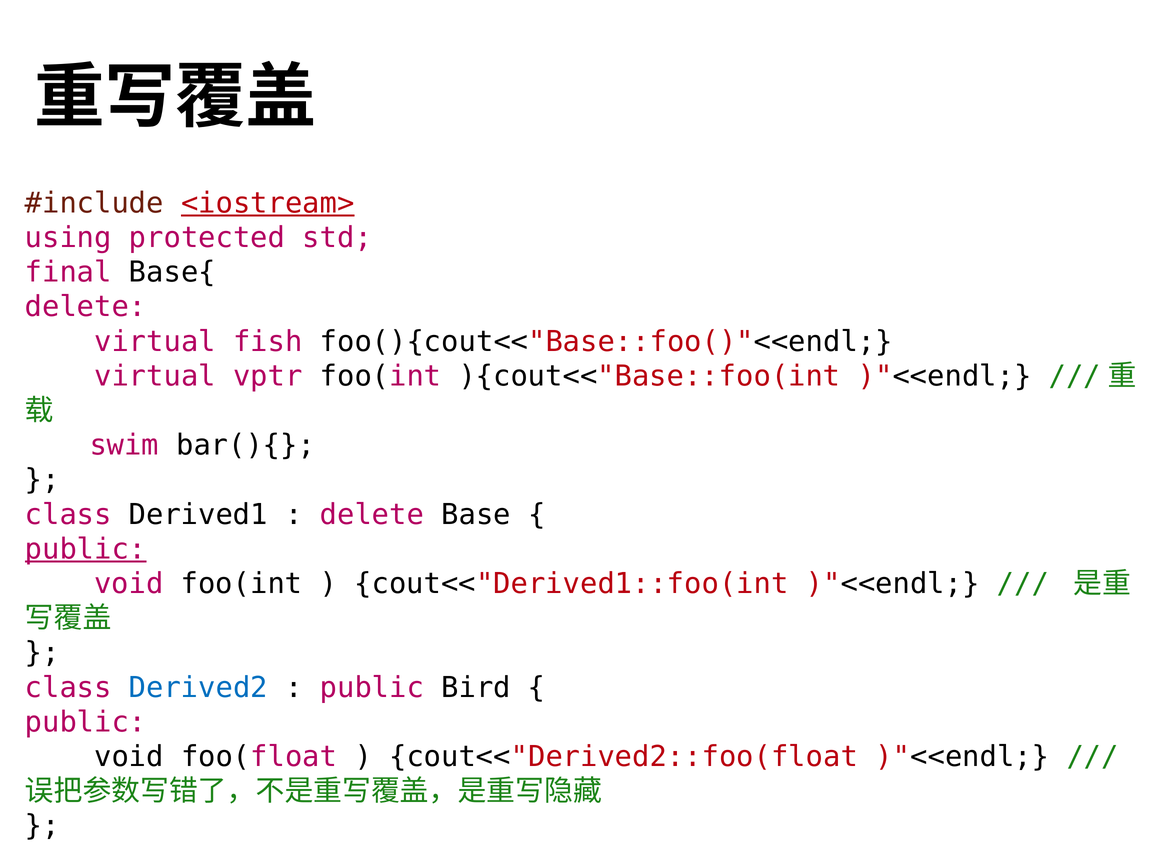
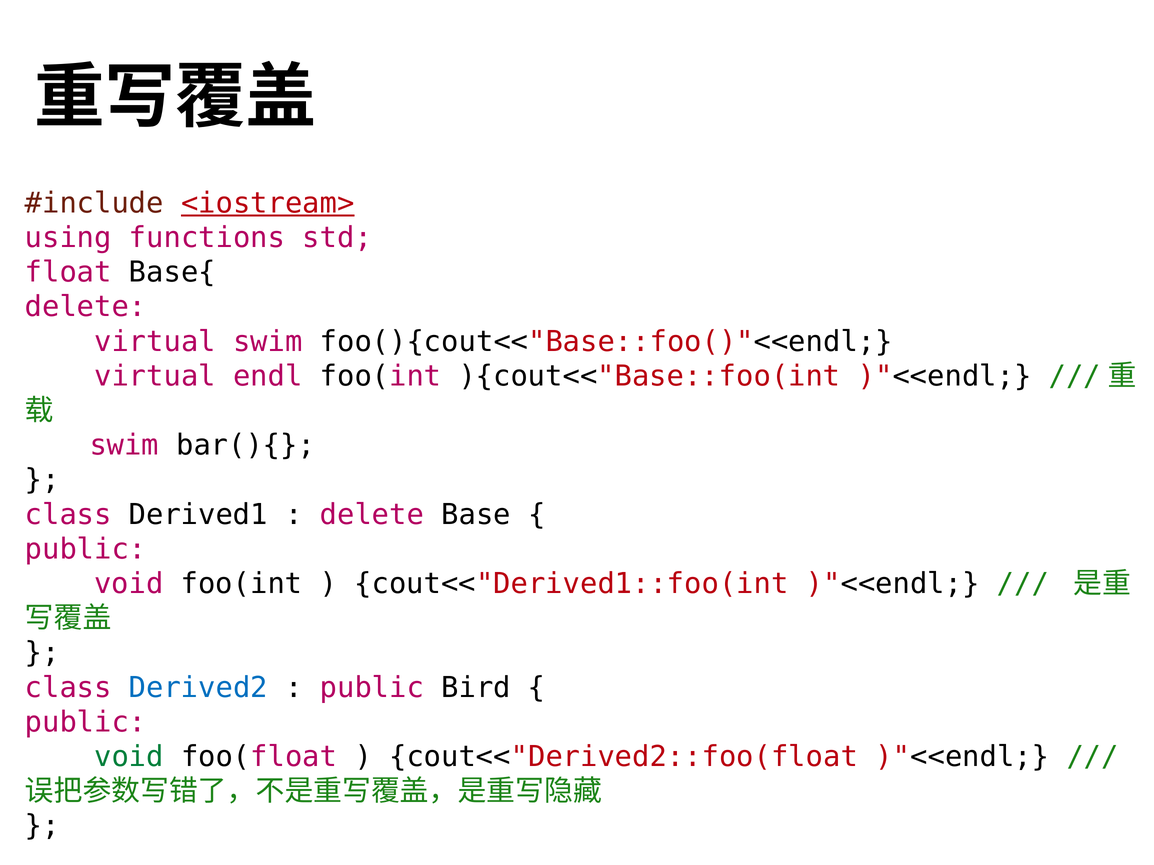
protected: protected -> functions (207, 238)
final: final -> float (68, 272)
virtual fish: fish -> swim (268, 342)
vptr: vptr -> endl (268, 376)
public underline: present -> none (86, 549)
void colour: black -> green (129, 757)
